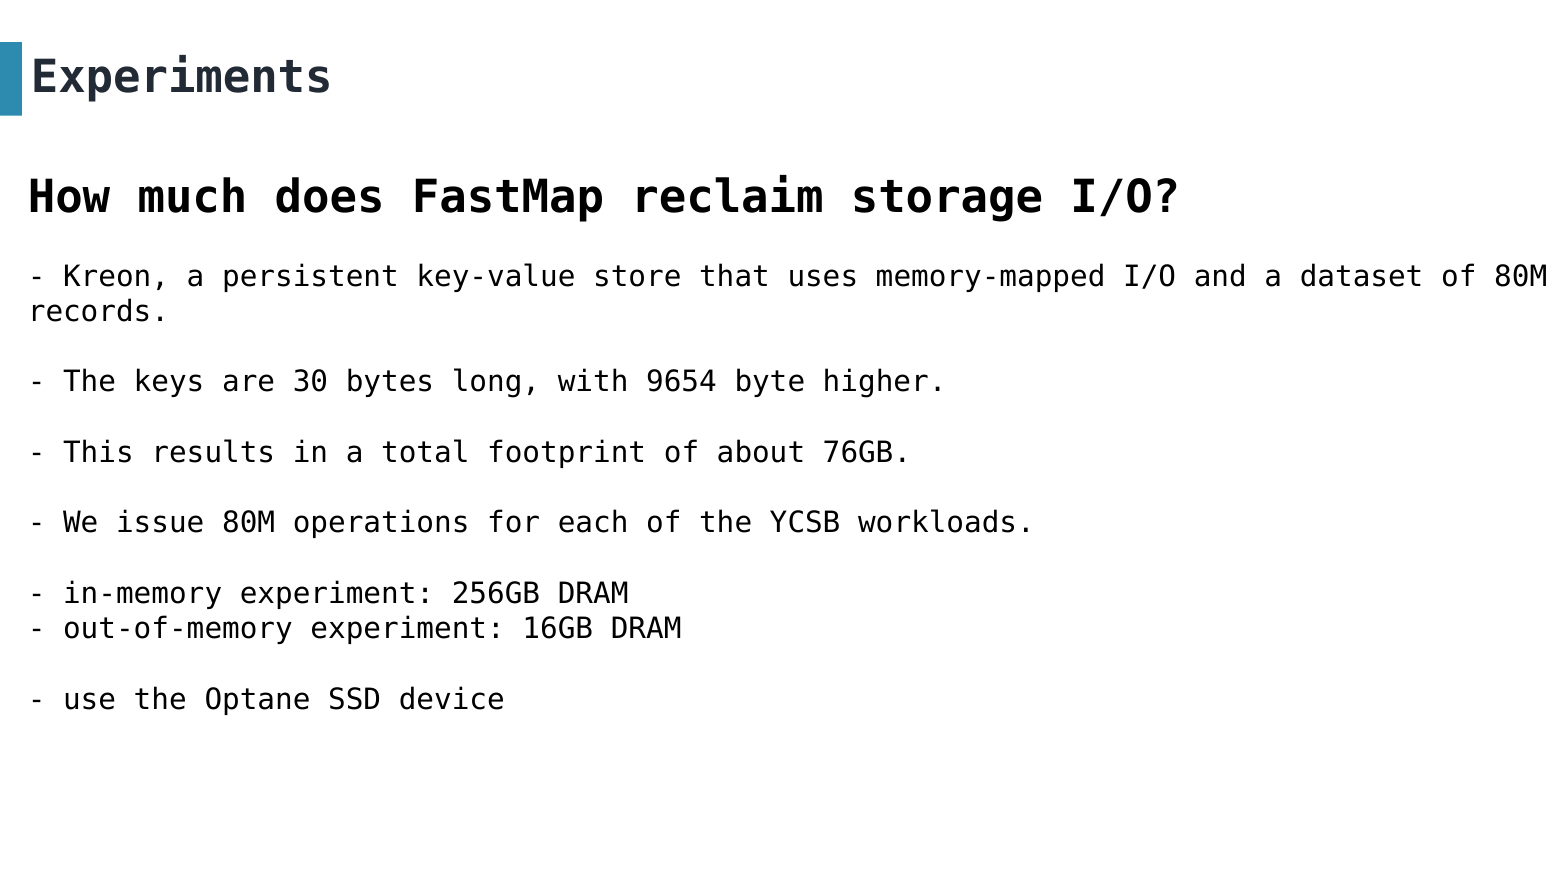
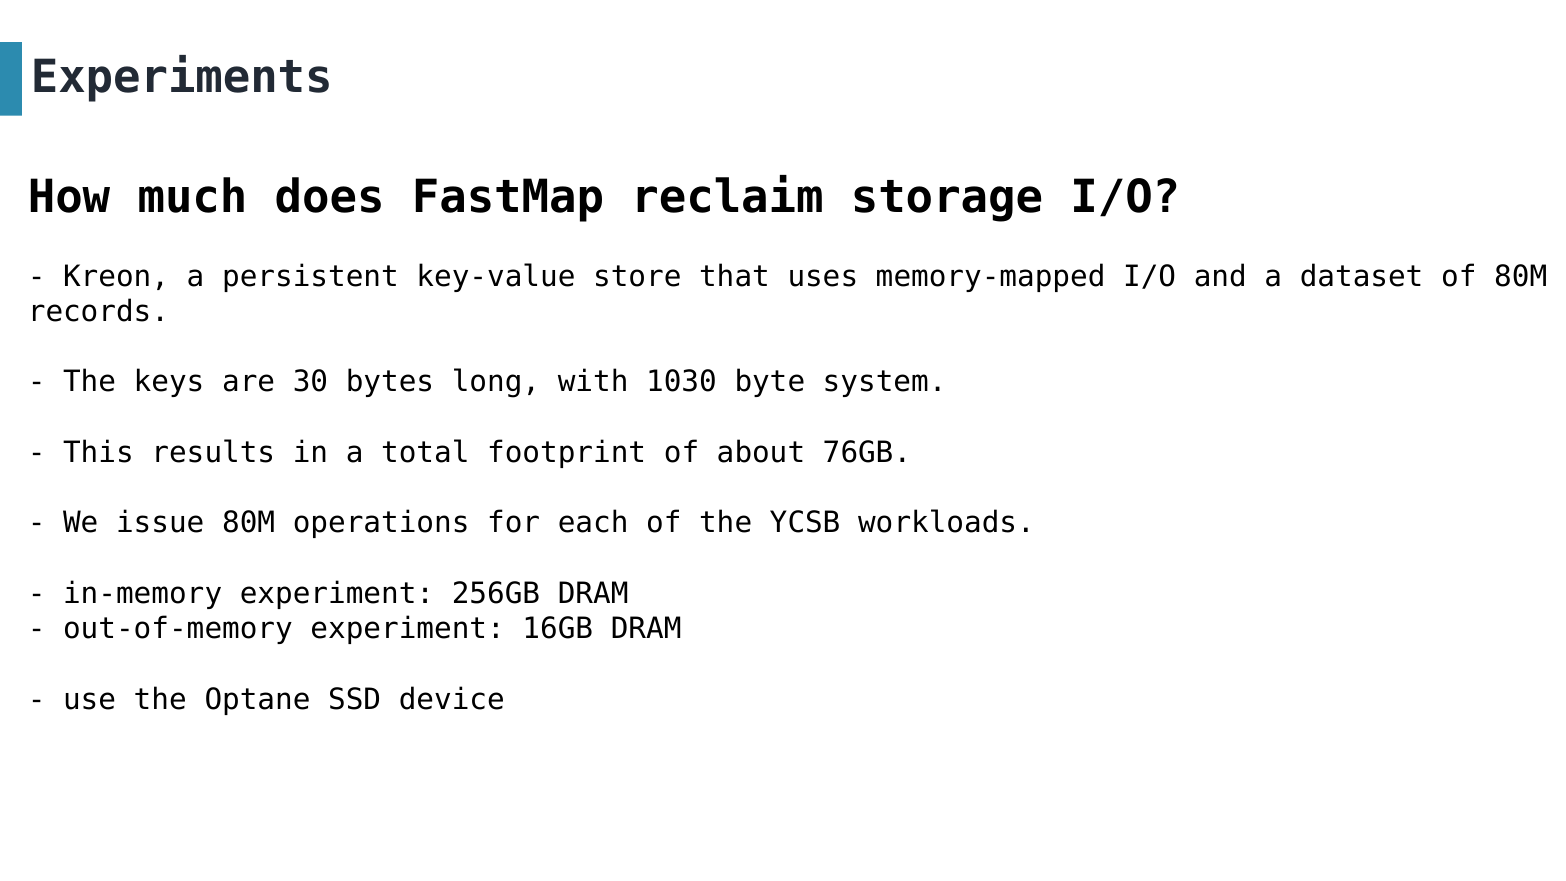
9654: 9654 -> 1030 (681, 382)
higher: higher -> system (885, 382)
